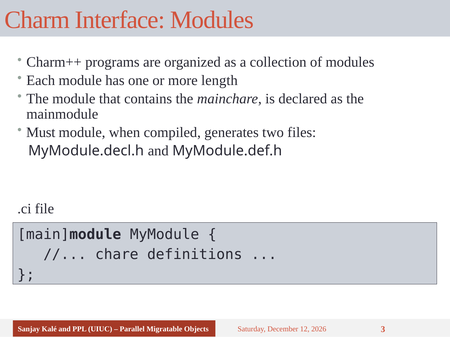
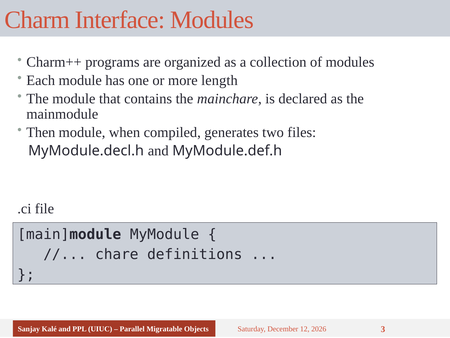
Must: Must -> Then (41, 132)
